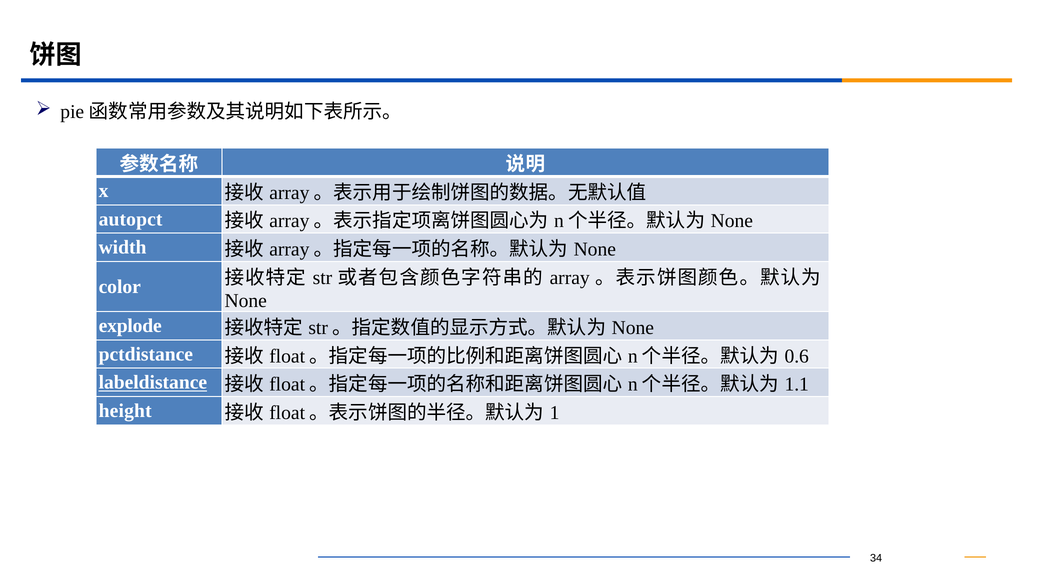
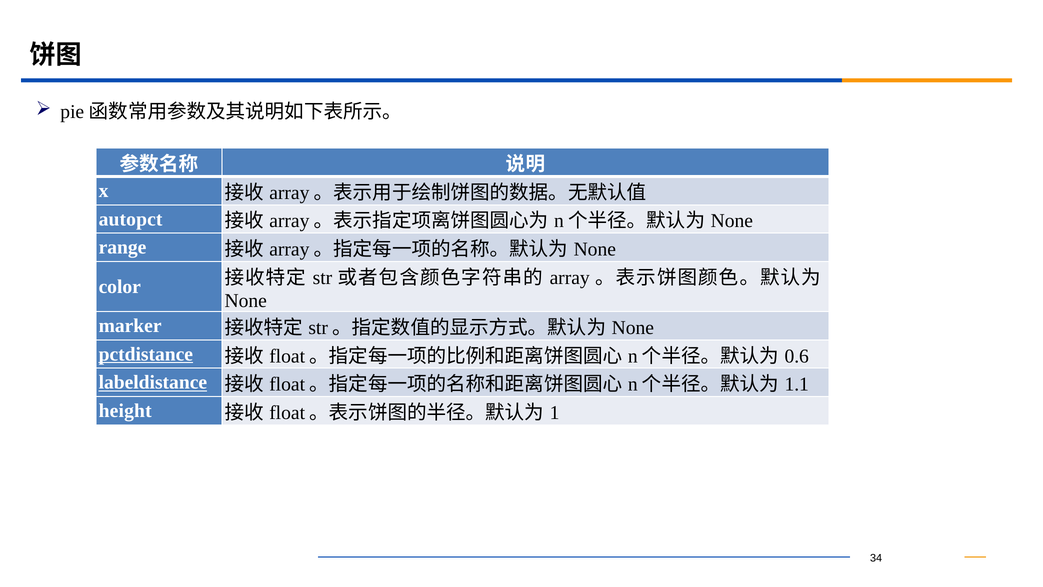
width: width -> range (123, 247)
explode: explode -> marker (130, 326)
pctdistance underline: none -> present (146, 354)
